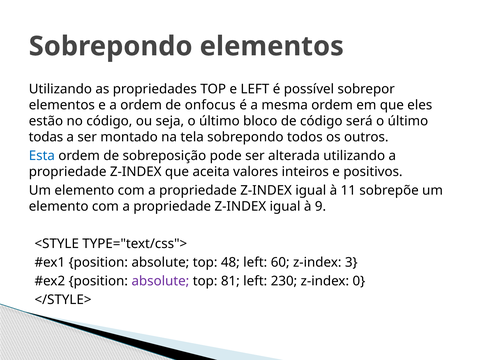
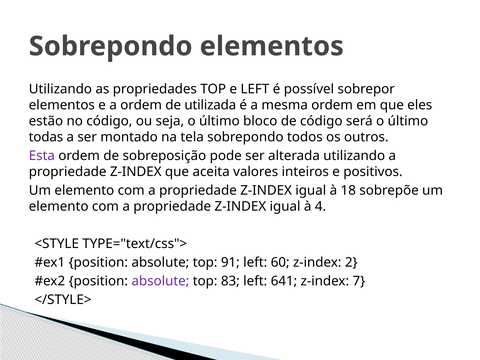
onfocus: onfocus -> utilizada (210, 105)
Esta colour: blue -> purple (42, 156)
11: 11 -> 18 (348, 190)
9: 9 -> 4 (321, 206)
48: 48 -> 91 (230, 262)
3: 3 -> 2 (351, 262)
81: 81 -> 83 (230, 281)
230: 230 -> 641 (284, 281)
0: 0 -> 7 (359, 281)
